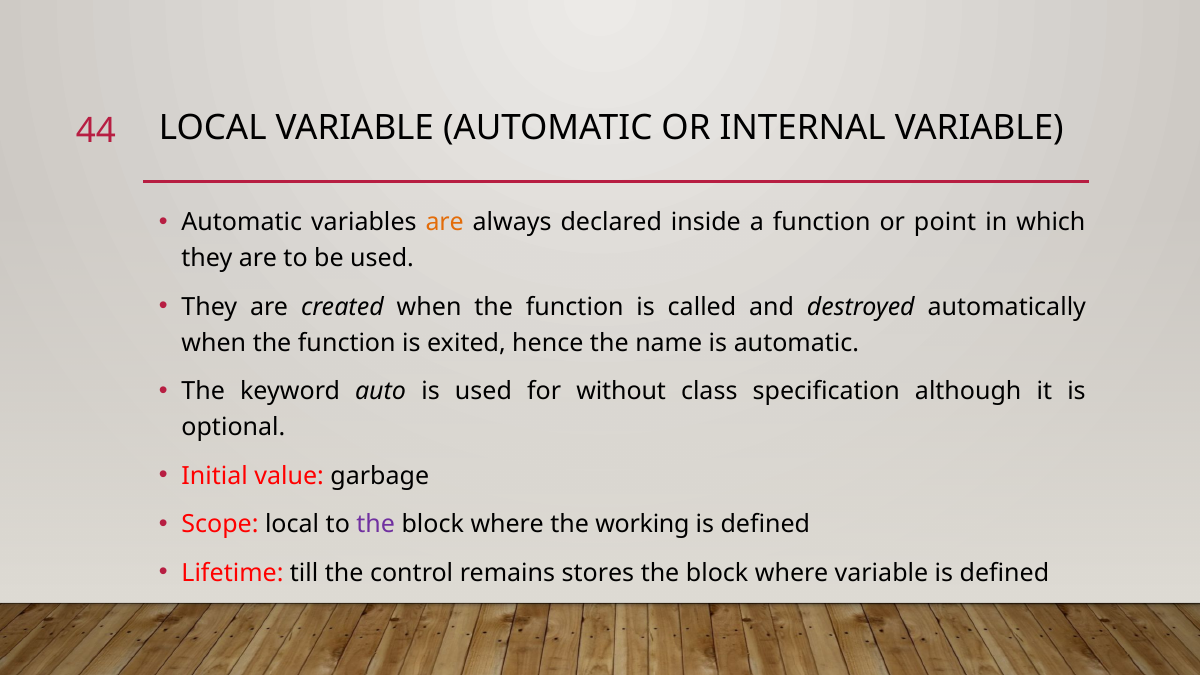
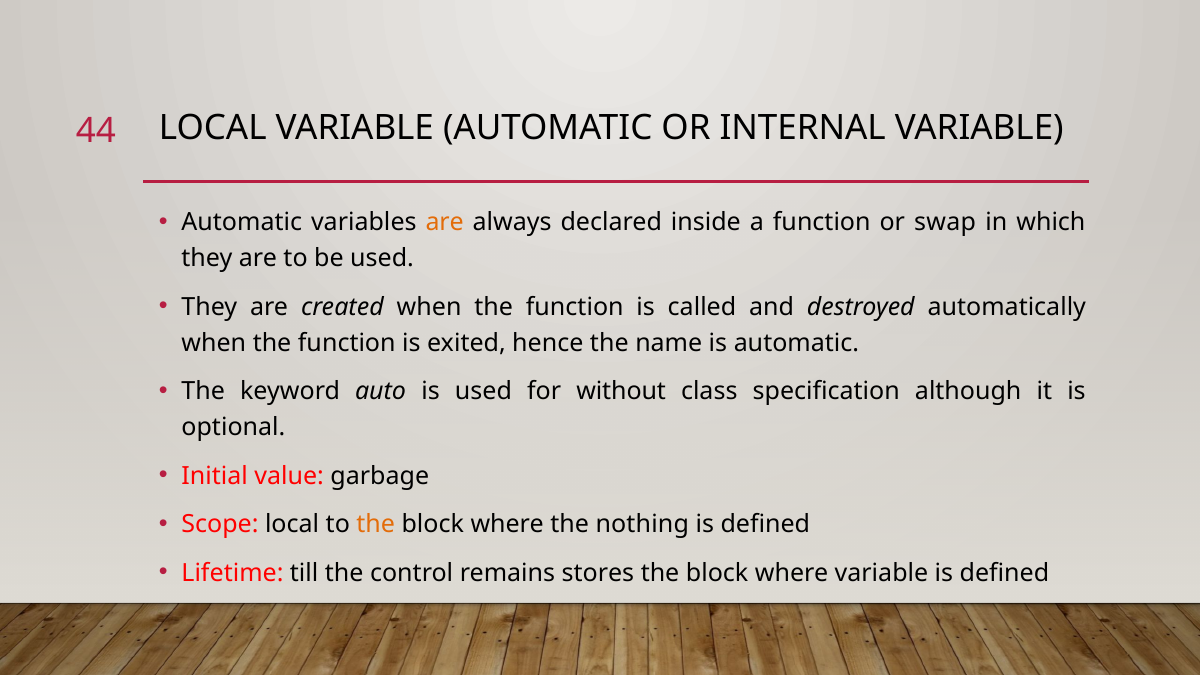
point: point -> swap (945, 222)
the colour: purple -> orange (376, 525)
working: working -> nothing (642, 525)
